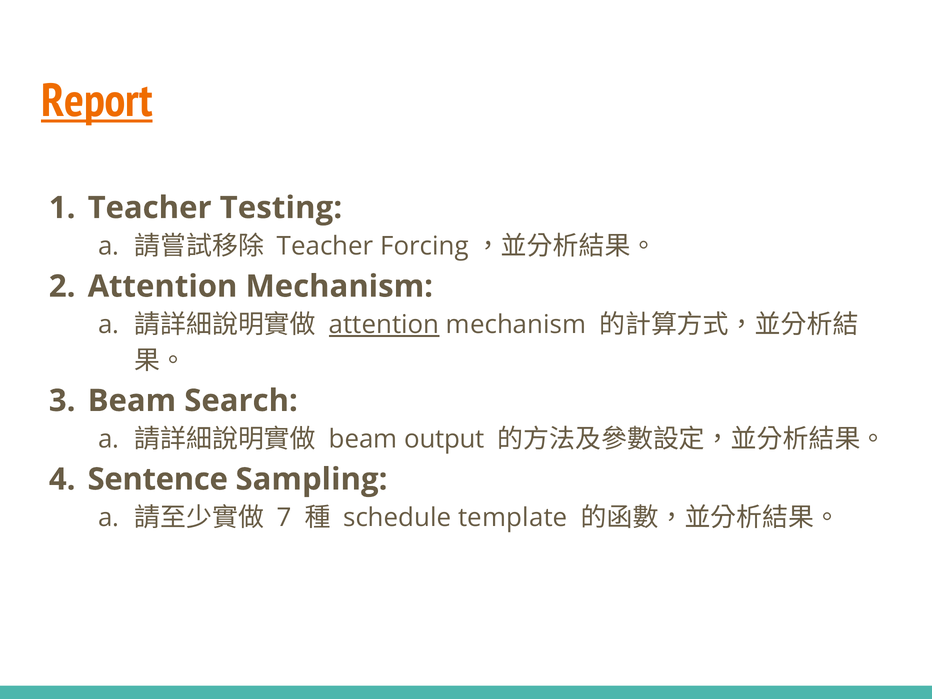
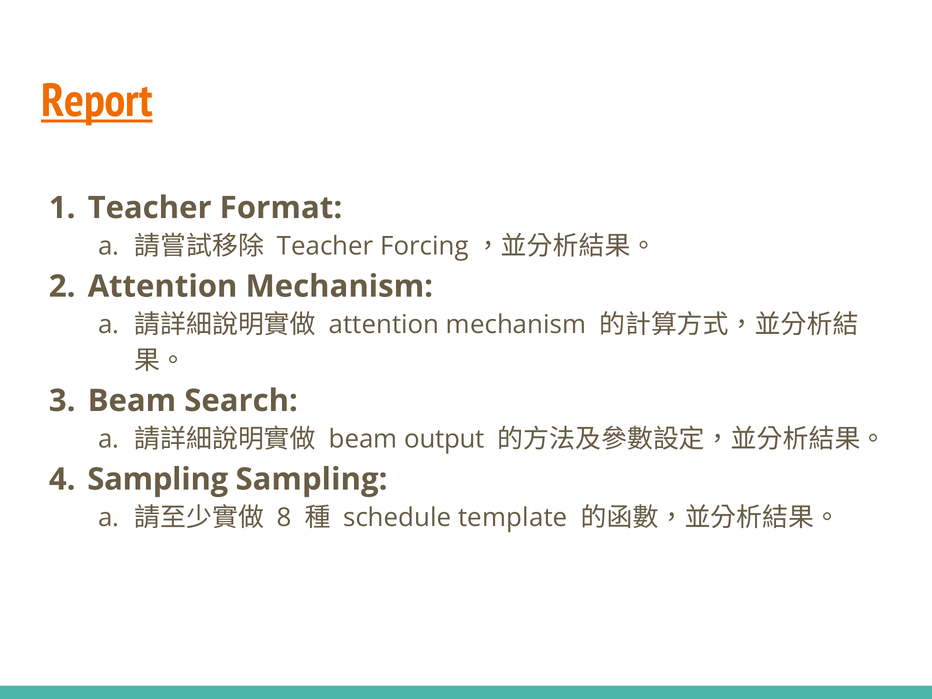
Testing: Testing -> Format (281, 208)
attention underline: present -> none (384, 325)
Sentence: Sentence -> Sampling (158, 479)
7: 7 -> 8 (284, 518)
